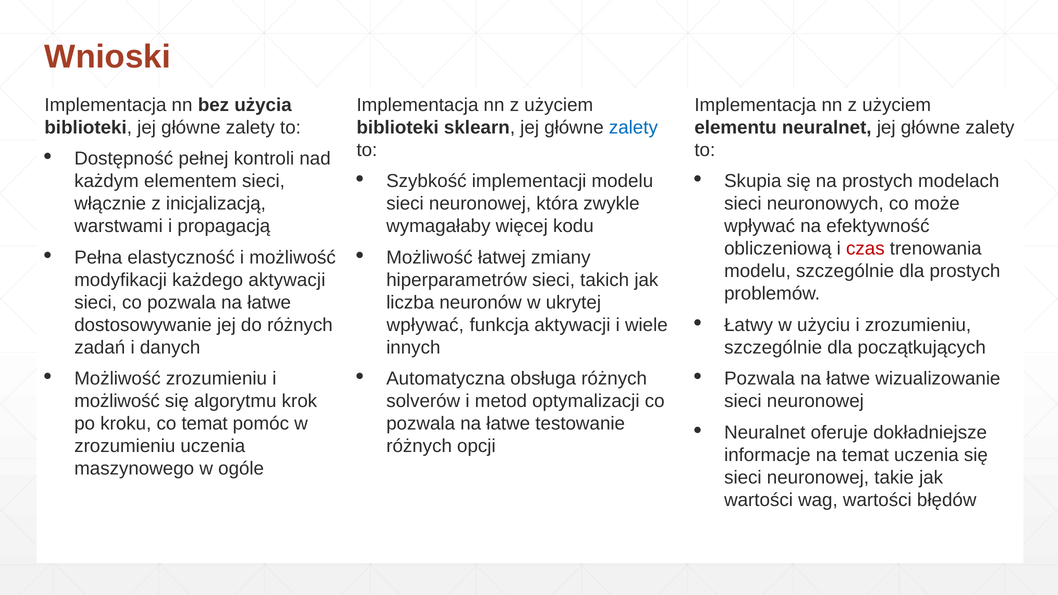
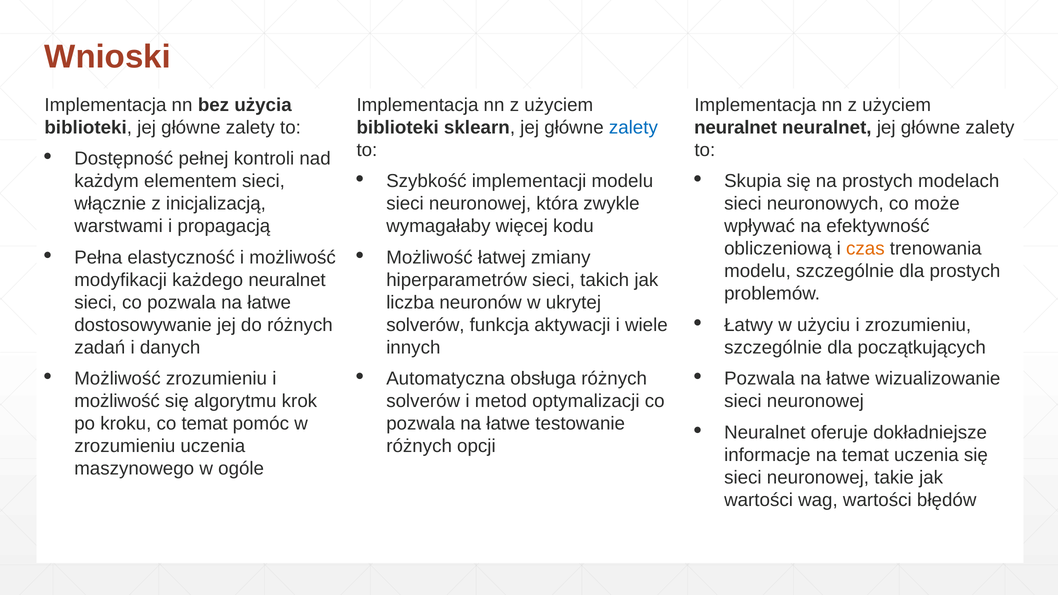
elementu: elementu -> neuralnet (736, 127)
czas colour: red -> orange (865, 249)
każdego aktywacji: aktywacji -> neuralnet (287, 280)
wpływać: wpływać -> solverów (425, 325)
